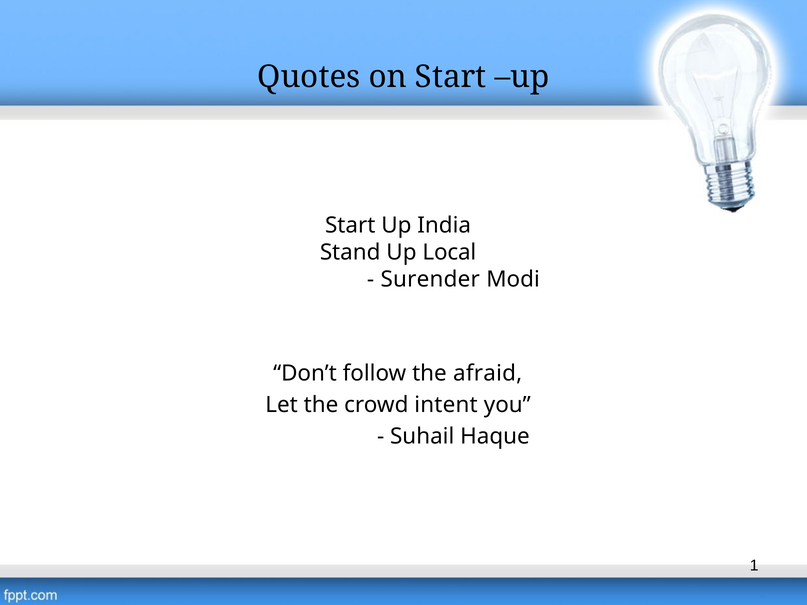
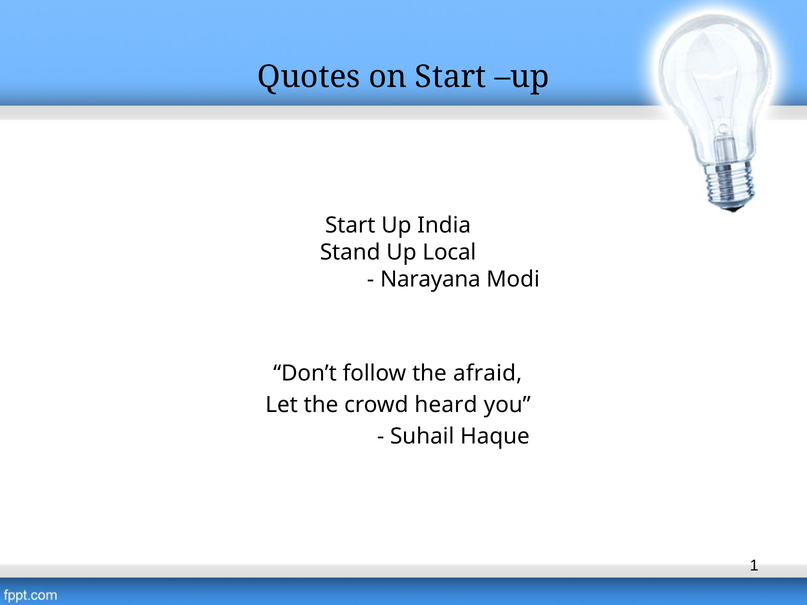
Surender: Surender -> Narayana (430, 279)
intent: intent -> heard (446, 405)
